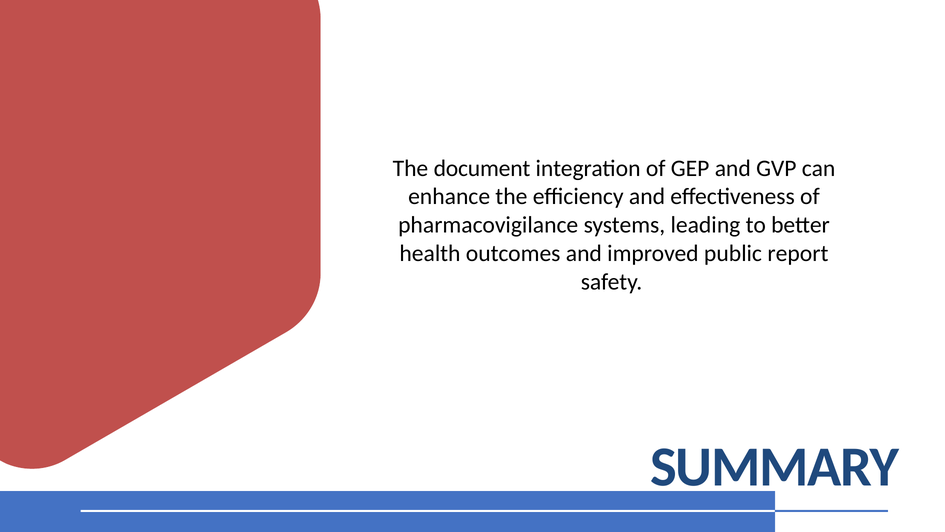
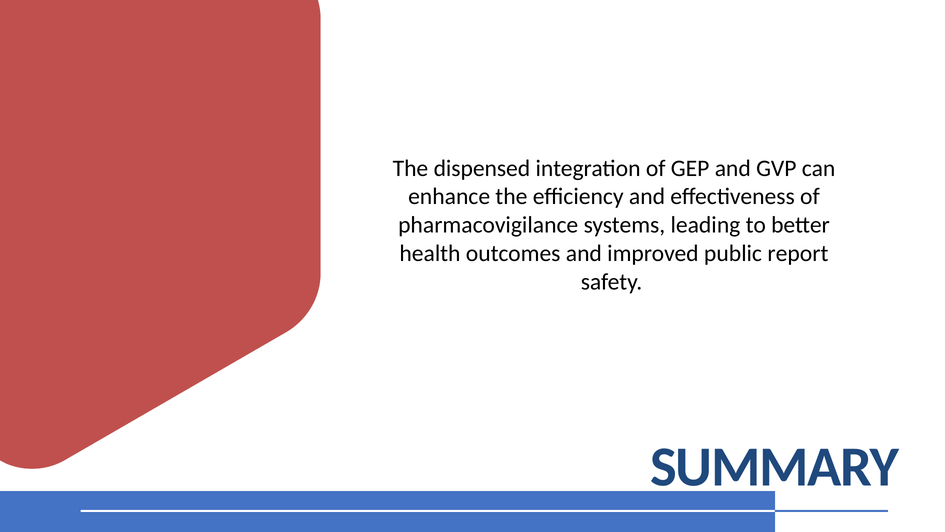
document: document -> dispensed (482, 168)
